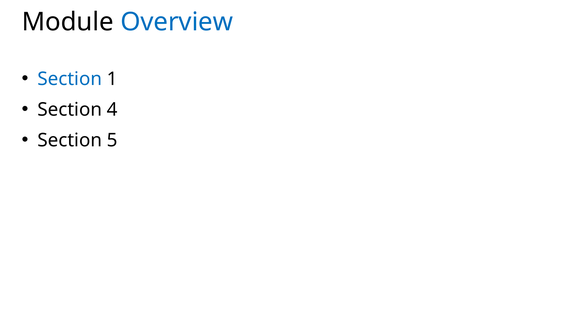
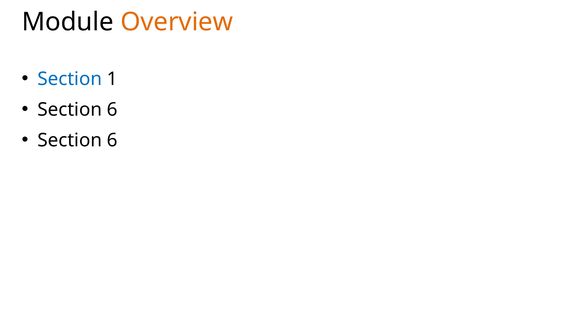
Overview colour: blue -> orange (177, 22)
4: 4 -> 6 (112, 110)
5: 5 -> 6 (112, 140)
